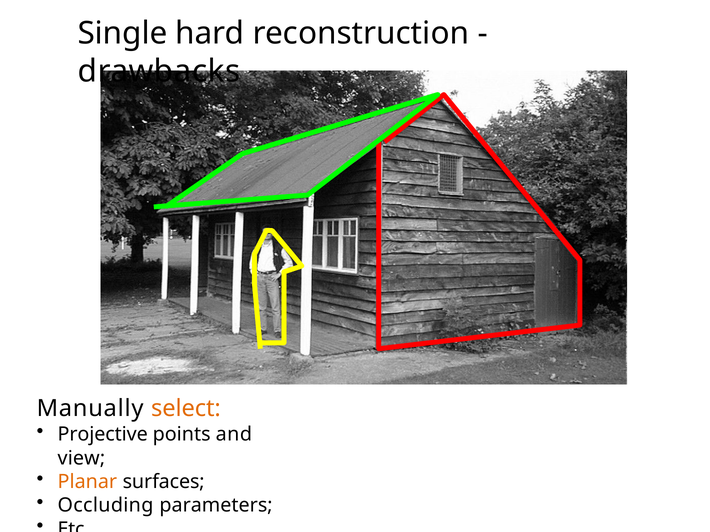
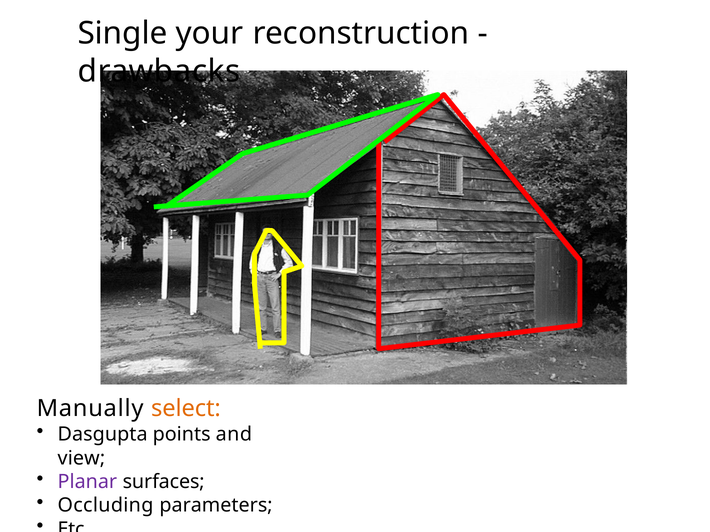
hard: hard -> your (210, 33)
Projective: Projective -> Dasgupta (103, 435)
Planar colour: orange -> purple (87, 482)
